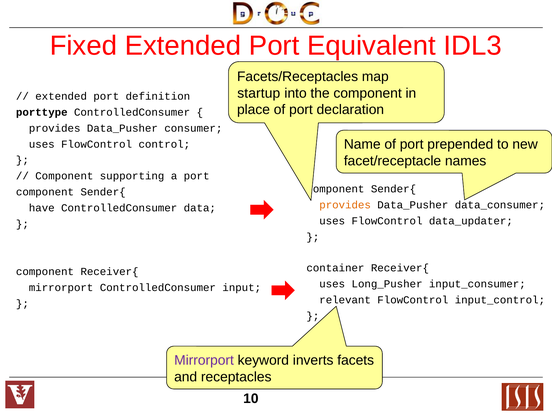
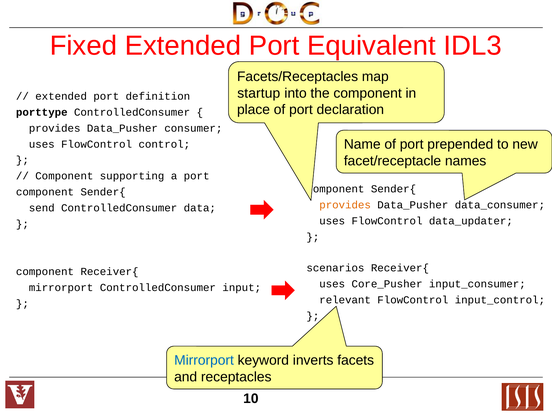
have: have -> send (42, 208)
container: container -> scenarios (335, 268)
Long_Pusher: Long_Pusher -> Core_Pusher (387, 284)
Mirrorport colour: purple -> blue (204, 360)
